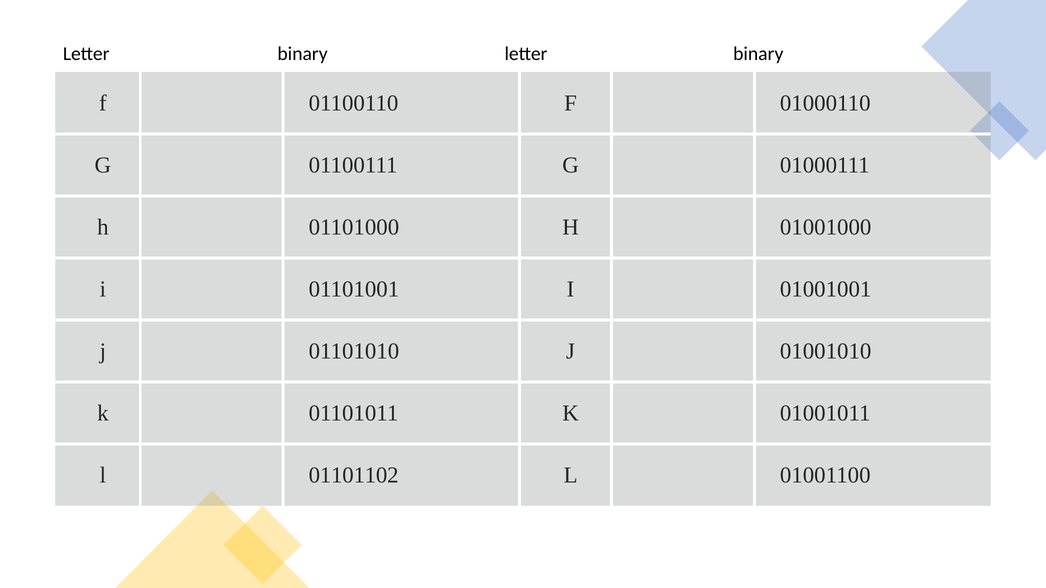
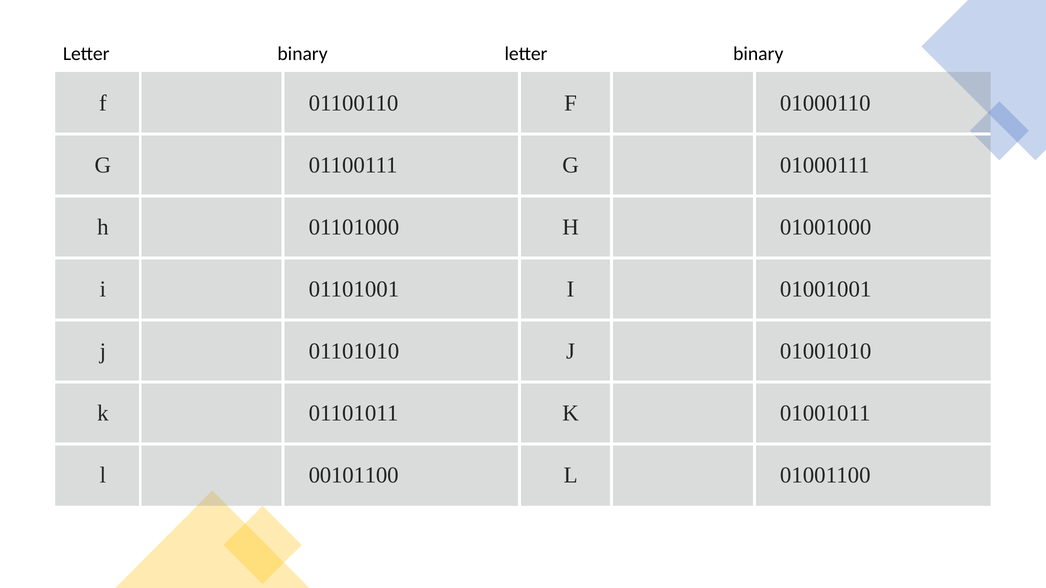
01101102: 01101102 -> 00101100 (354, 475)
